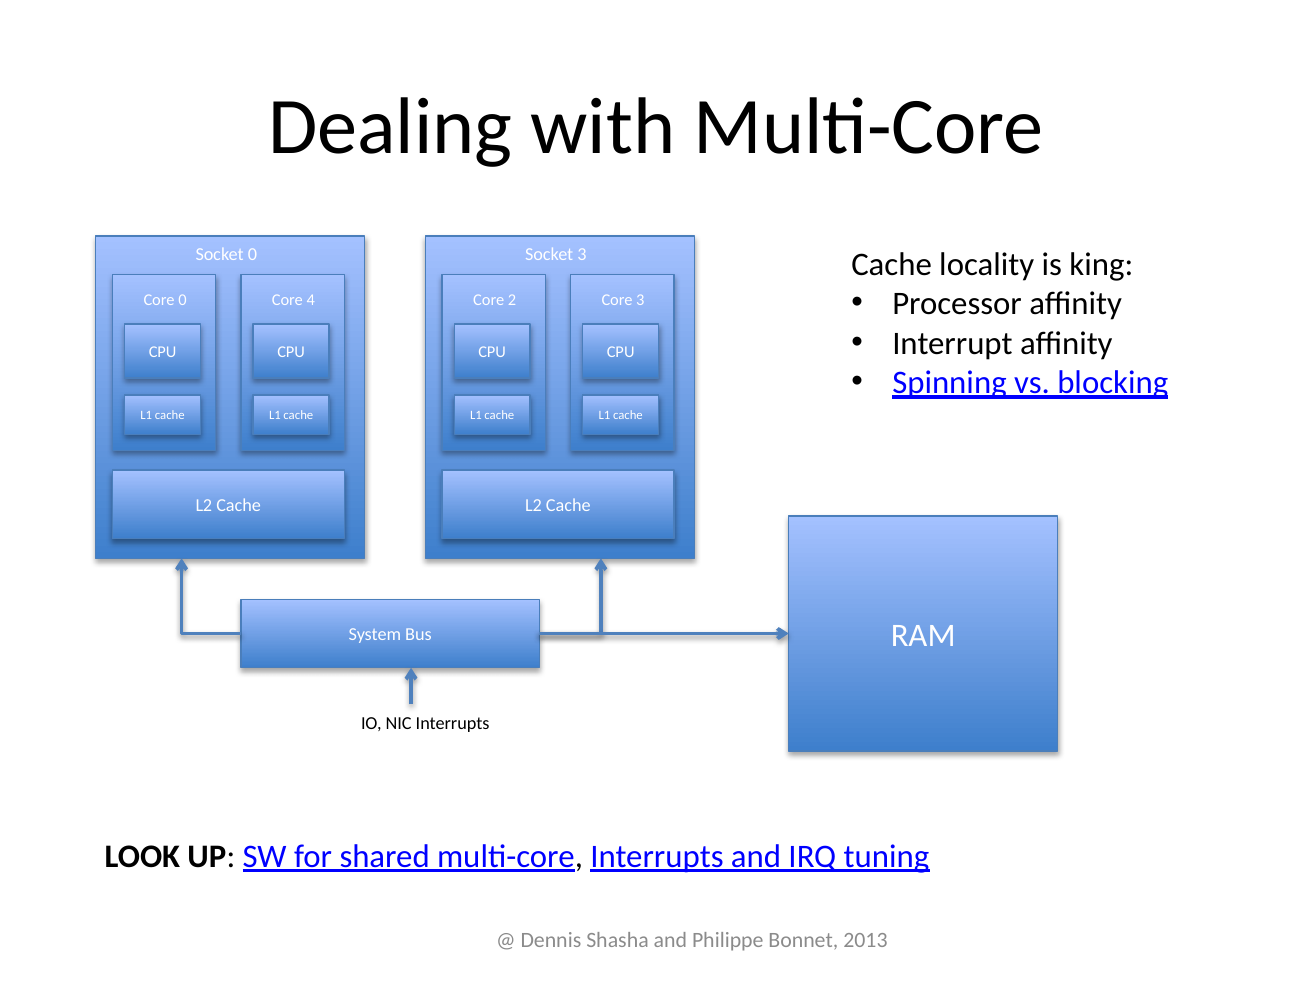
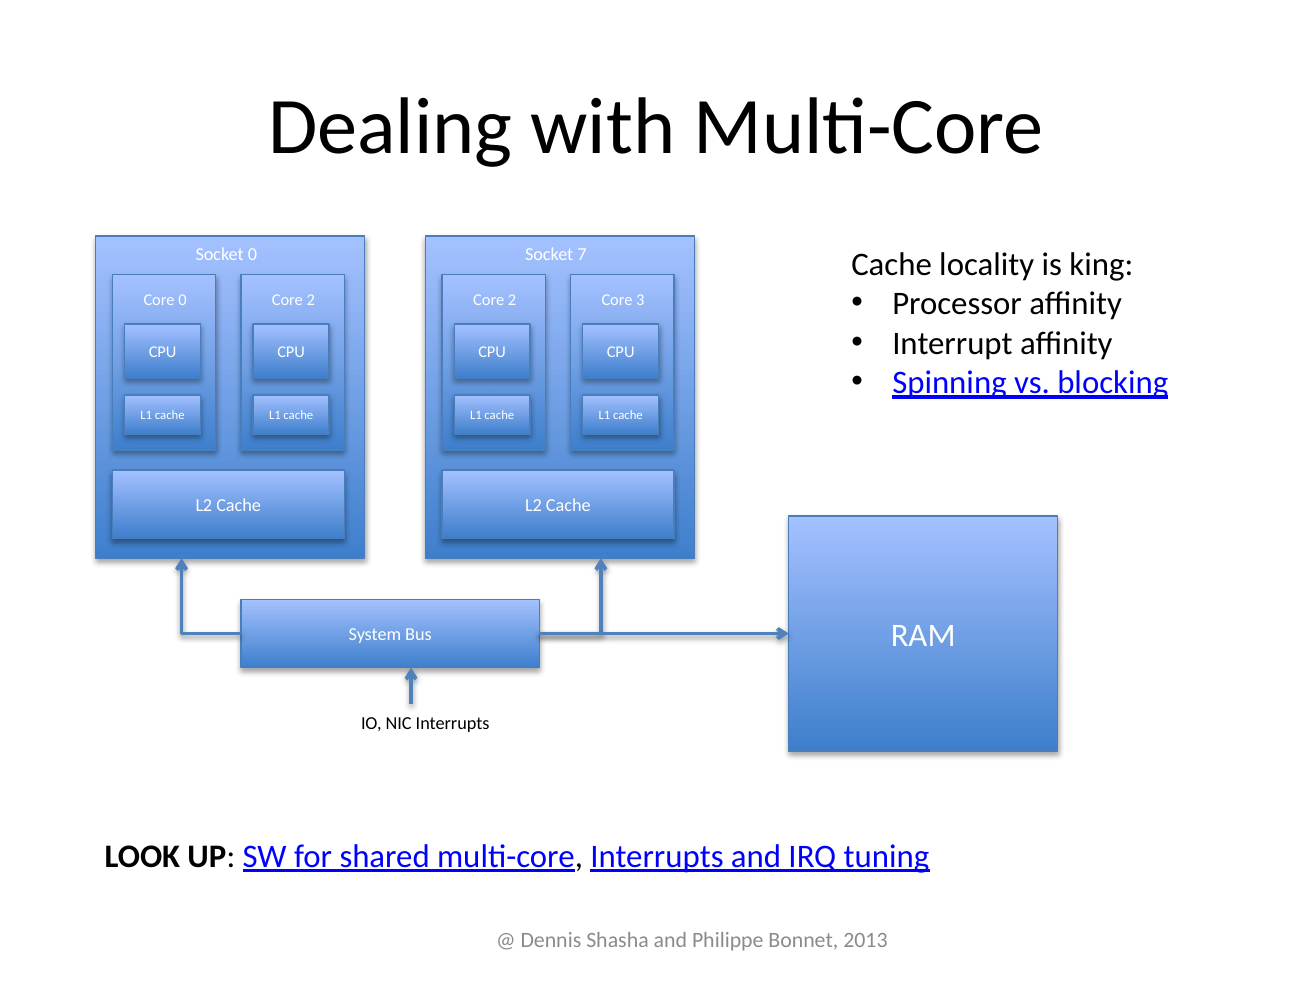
Socket 3: 3 -> 7 (582, 255)
4: 4 -> 2 (311, 300)
